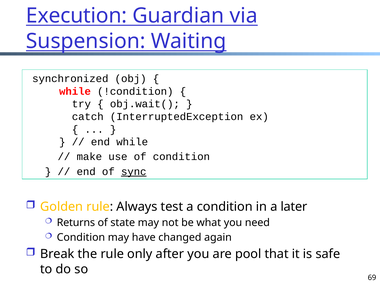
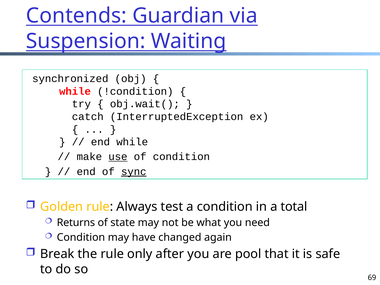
Execution: Execution -> Contends (76, 16)
use underline: none -> present (118, 157)
later: later -> total (294, 207)
